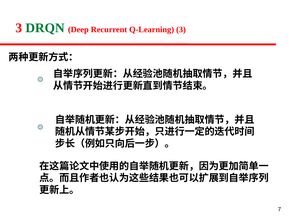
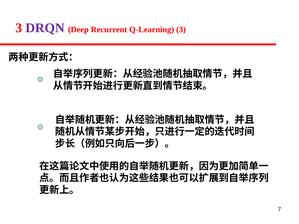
DRQN colour: green -> purple (45, 28)
